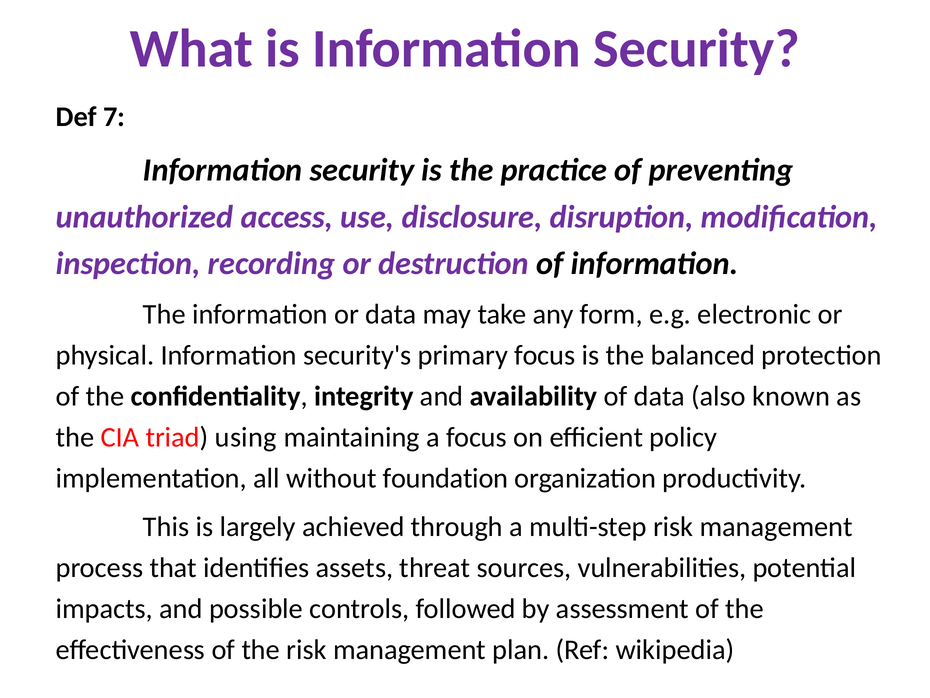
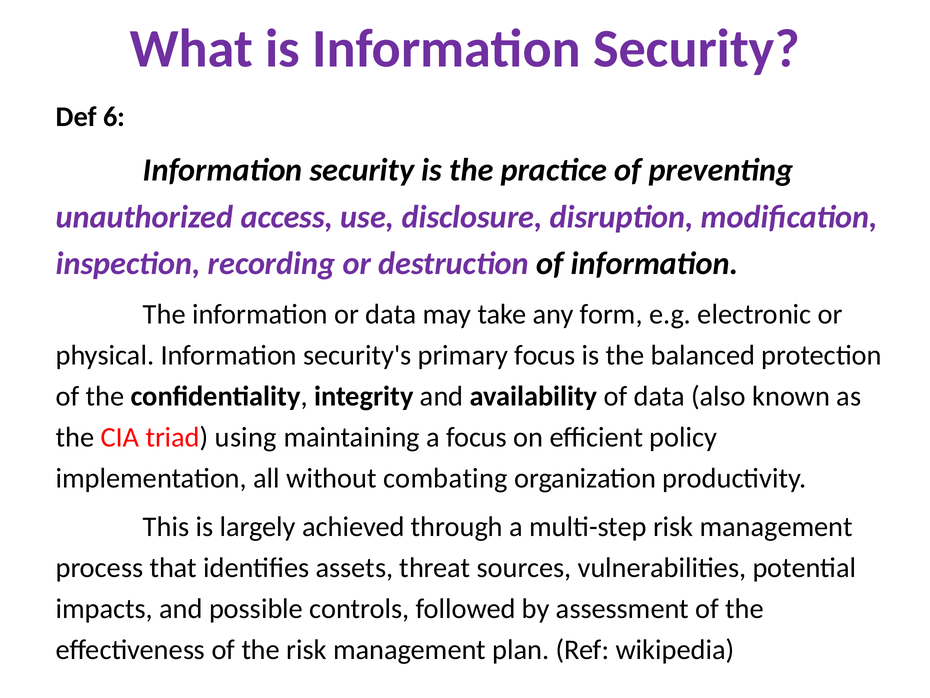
7: 7 -> 6 (114, 117)
foundation: foundation -> combating (445, 478)
